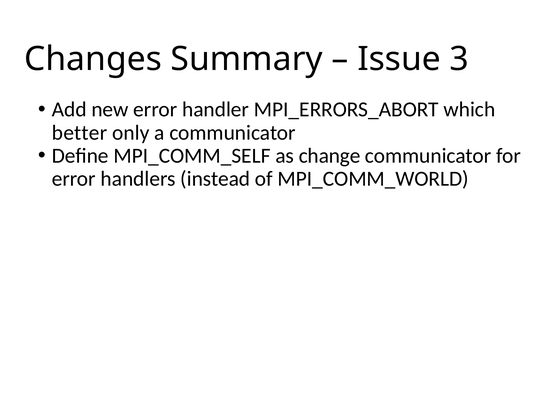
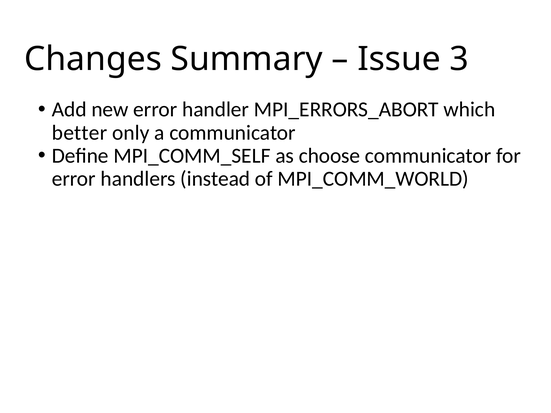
change: change -> choose (330, 156)
